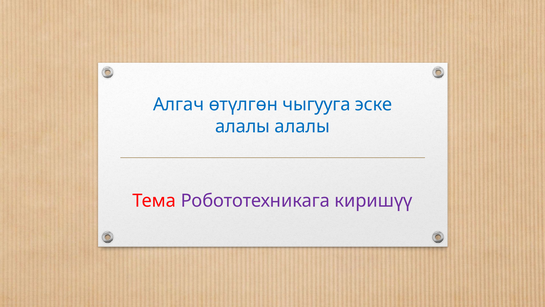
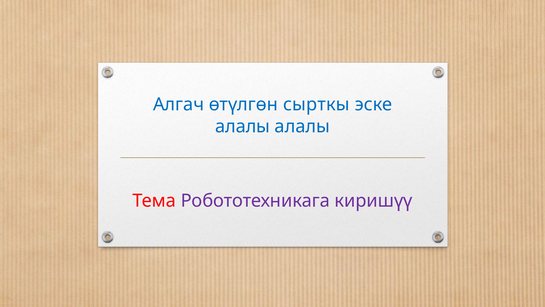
чыгууга: чыгууга -> сырткы (316, 104)
